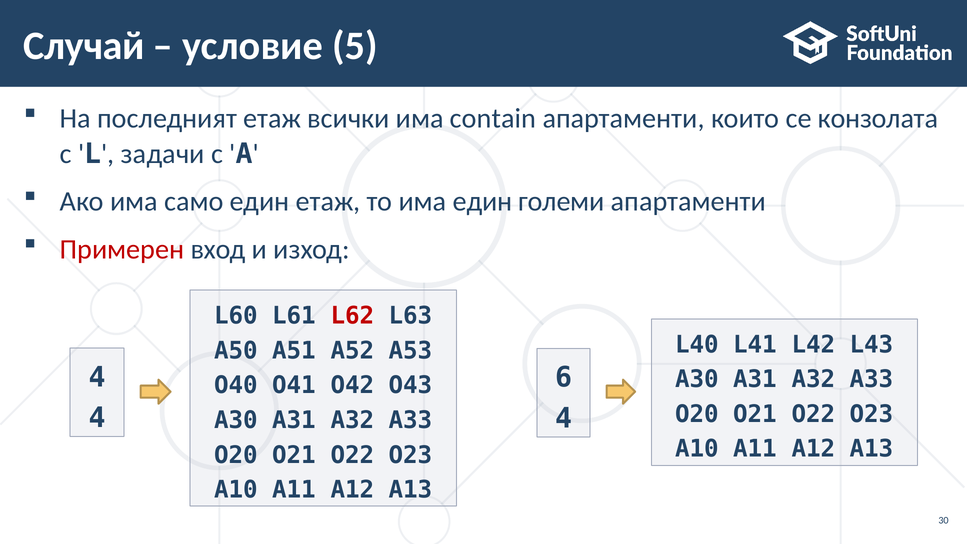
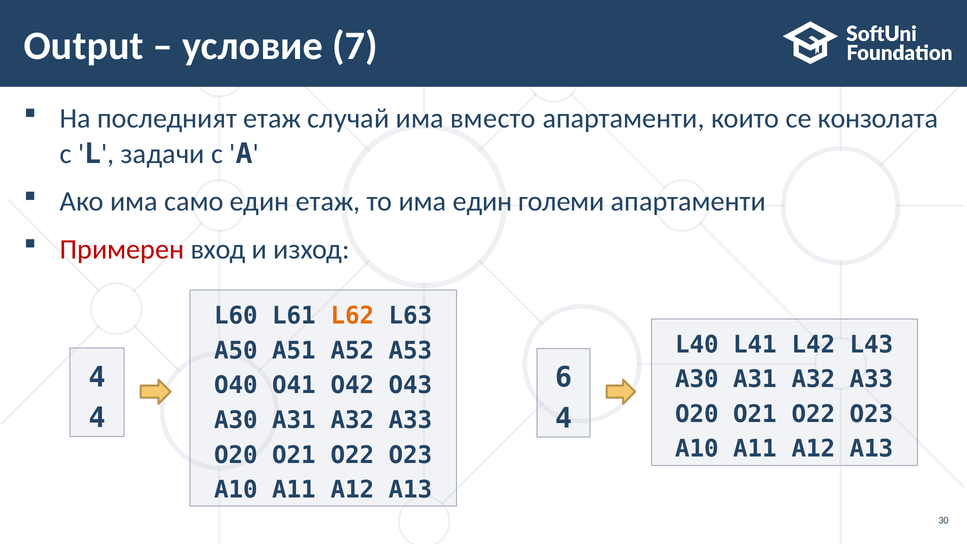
Случай: Случай -> Output (84, 46)
5: 5 -> 7 (355, 46)
всички: всички -> случай (348, 118)
contain: contain -> вместо (493, 118)
L62 colour: red -> orange (352, 316)
